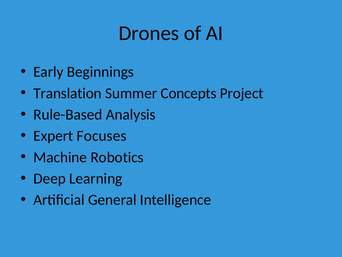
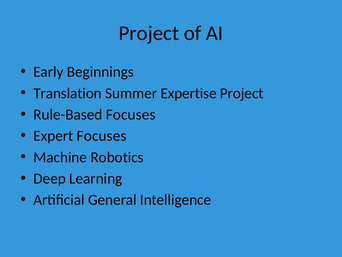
Drones: Drones -> Project (149, 33)
Concepts: Concepts -> Expertise (189, 93)
Rule-Based Analysis: Analysis -> Focuses (131, 114)
